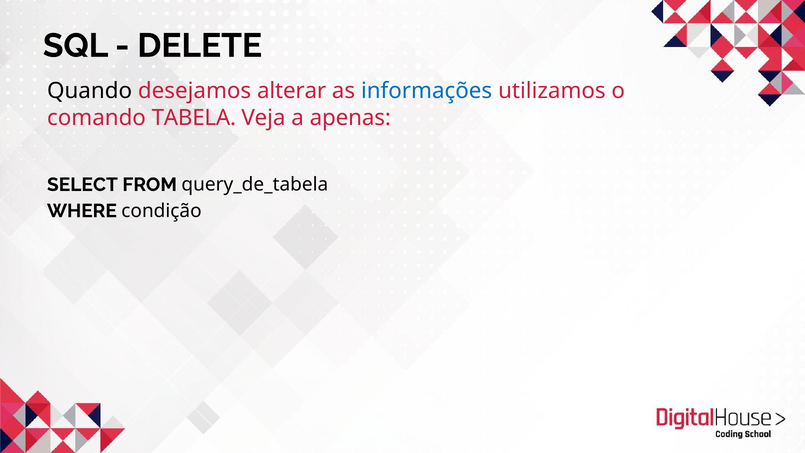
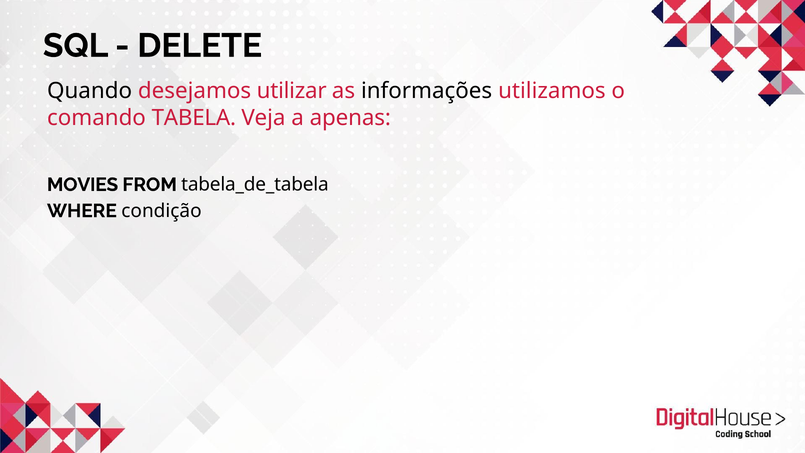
alterar: alterar -> utilizar (292, 91)
informações colour: blue -> black (427, 91)
SELECT: SELECT -> MOVIES (83, 185)
query_de_tabela: query_de_tabela -> tabela_de_tabela (255, 185)
